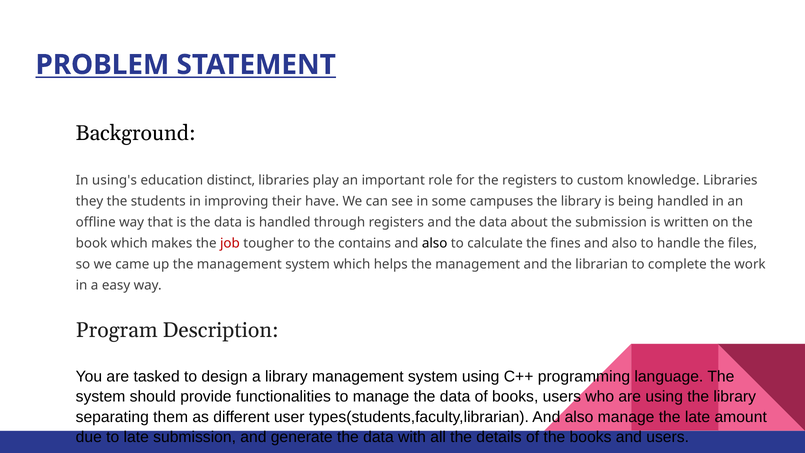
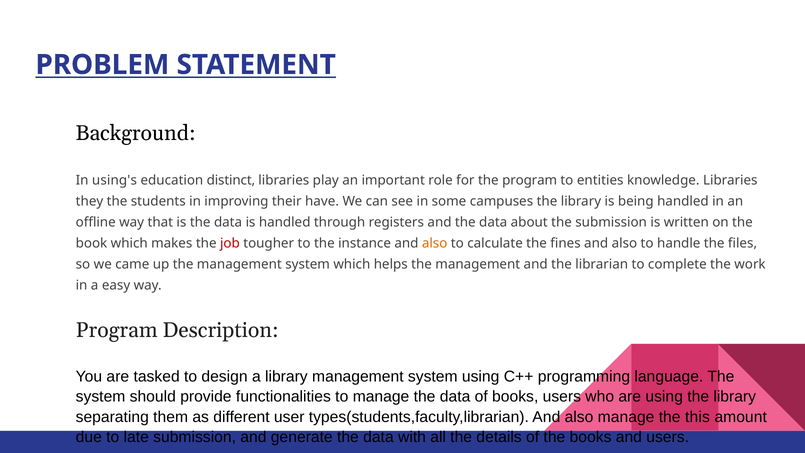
the registers: registers -> program (530, 180)
custom: custom -> entities (600, 180)
contains: contains -> instance (365, 243)
also colour: black -> orange (435, 243)
the late: late -> this (697, 417)
